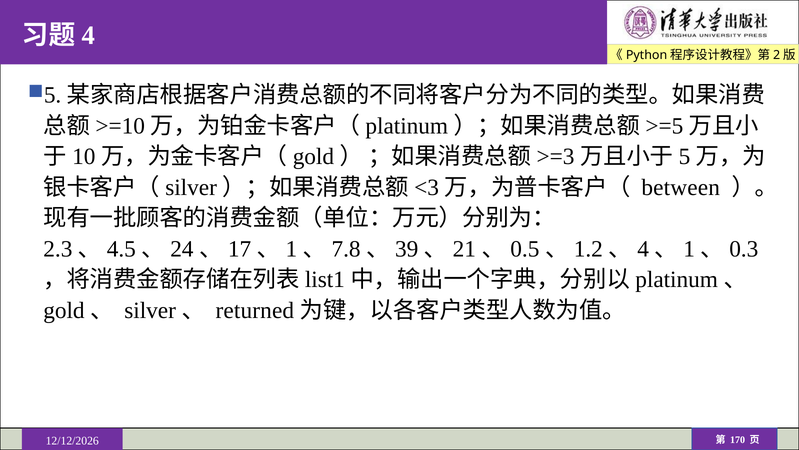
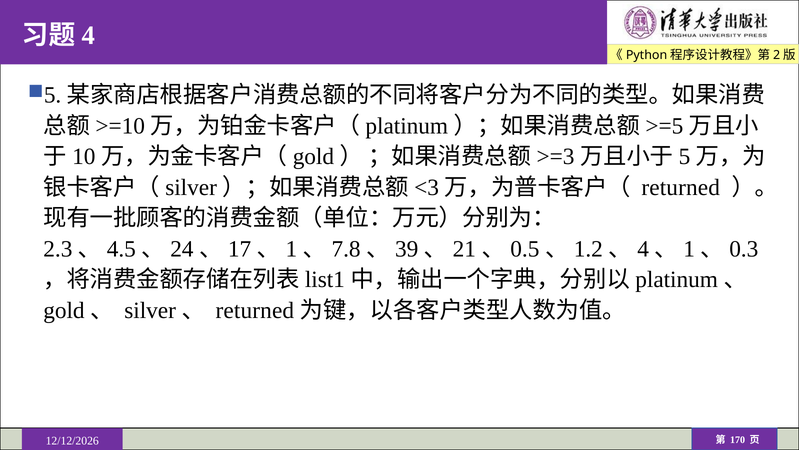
between: between -> returned (681, 187)
